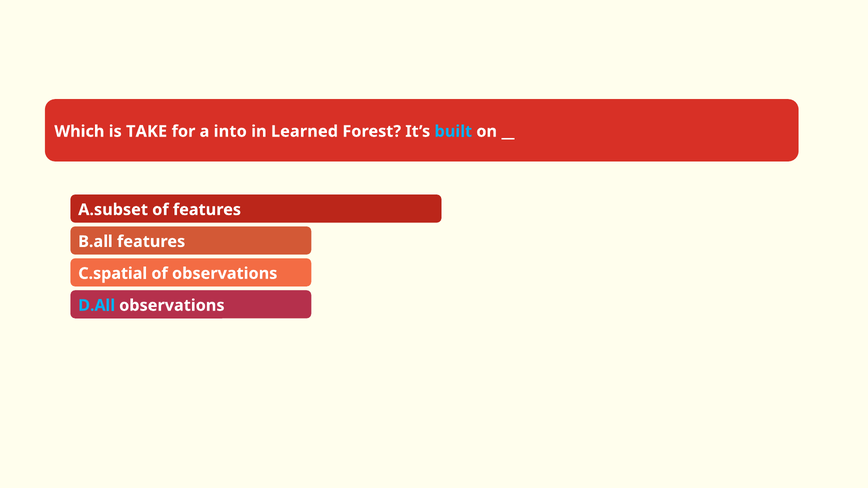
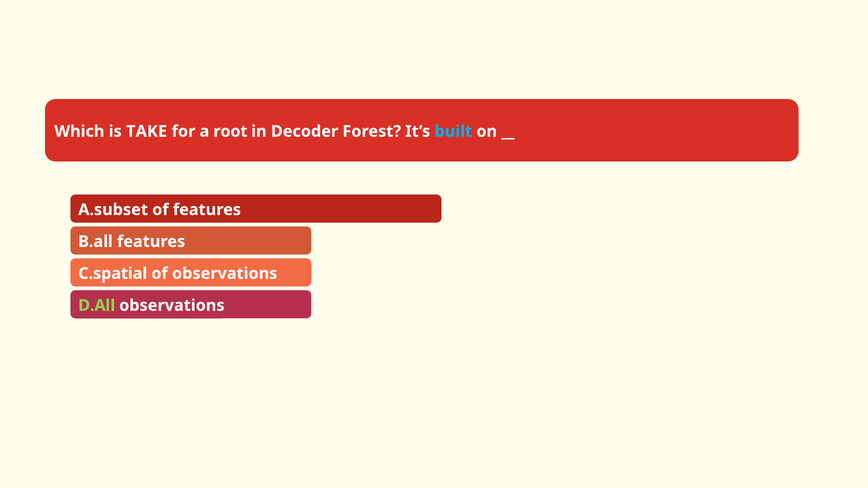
into: into -> root (230, 131)
Learned: Learned -> Decoder (305, 131)
D.All colour: light blue -> light green (97, 306)
